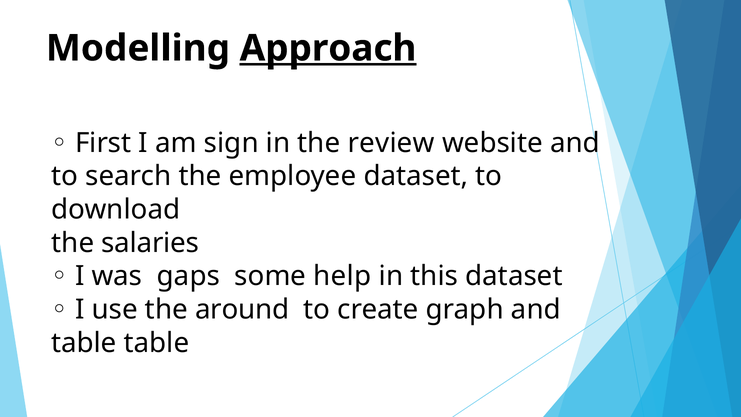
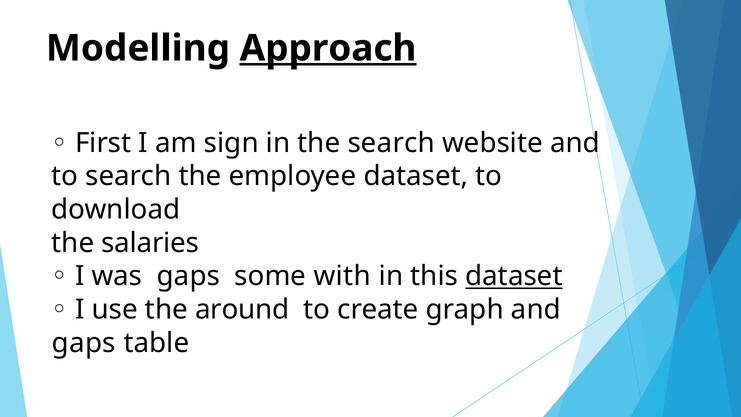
the review: review -> search (391, 143)
help: help -> with (342, 276)
dataset underline: none -> present (514, 276)
table: table -> gaps (84, 343)
